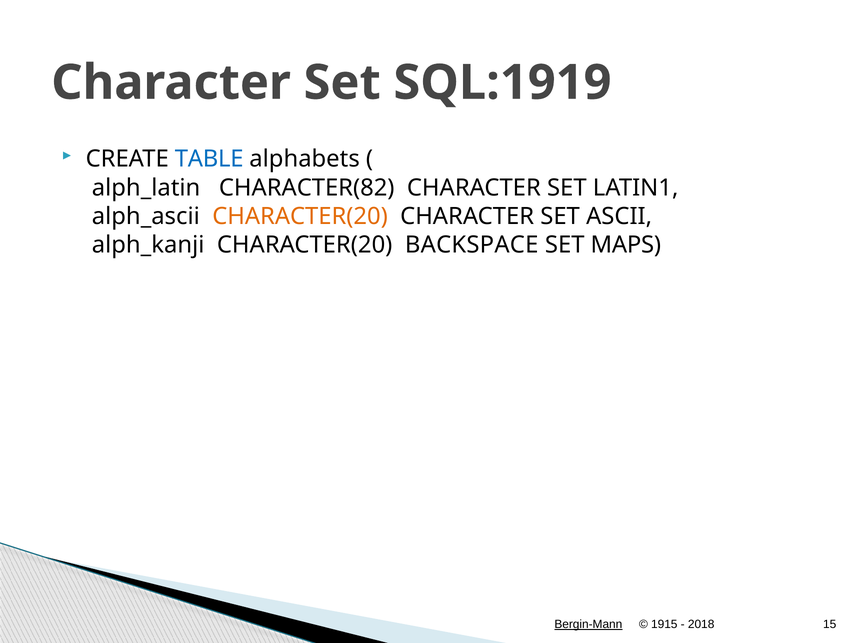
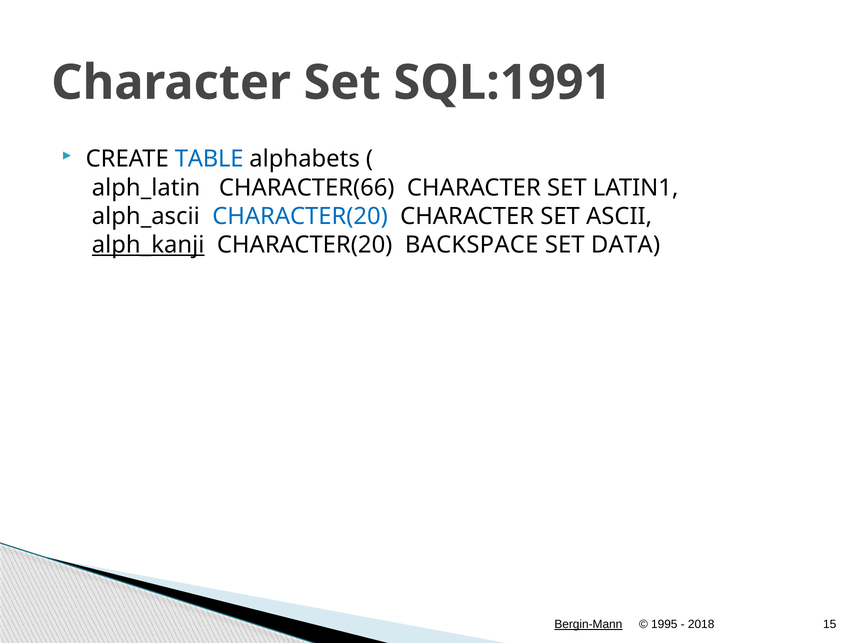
SQL:1919: SQL:1919 -> SQL:1991 (502, 83)
CHARACTER(82: CHARACTER(82 -> CHARACTER(66 (307, 188)
CHARACTER(20 colour: orange -> blue (300, 216)
alph_kanji underline: none -> present (148, 245)
MAPS: MAPS -> DATA (626, 245)
1915: 1915 -> 1995 (664, 624)
